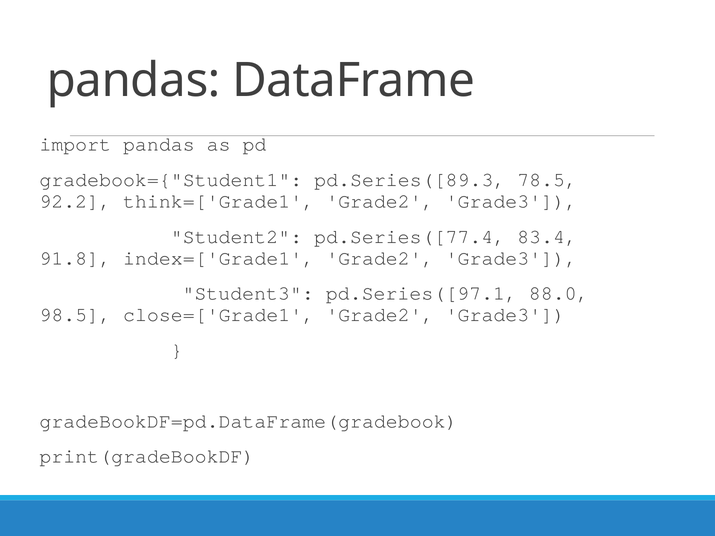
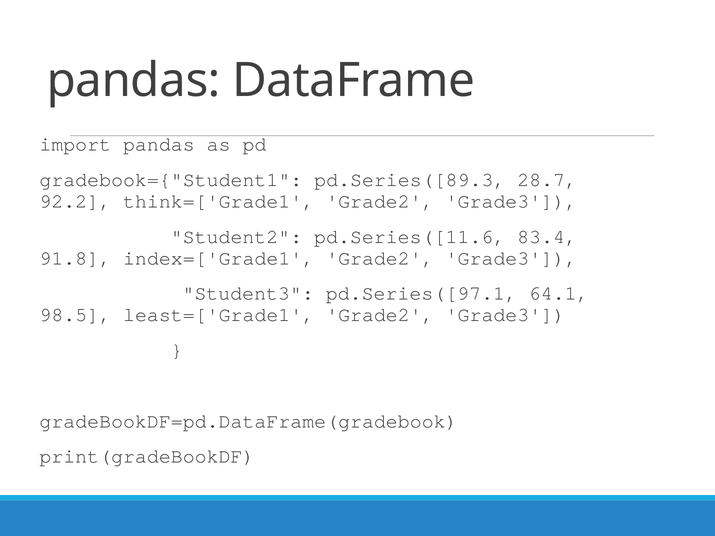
78.5: 78.5 -> 28.7 (547, 180)
pd.Series([77.4: pd.Series([77.4 -> pd.Series([11.6 (410, 237)
88.0: 88.0 -> 64.1 (559, 294)
close=['Grade1: close=['Grade1 -> least=['Grade1 (219, 315)
